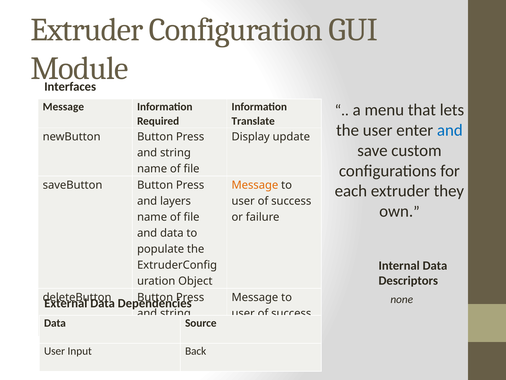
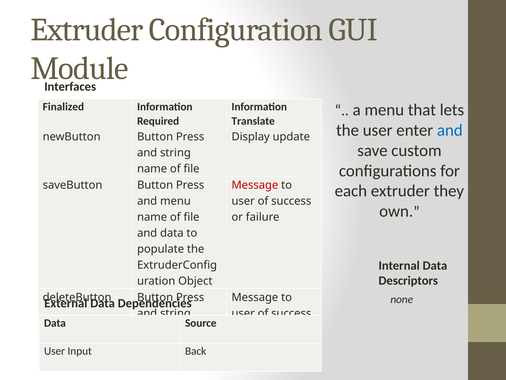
Message: Message -> Finalized (63, 106)
Message colour: orange -> red (255, 185)
and layers: layers -> menu (175, 201)
